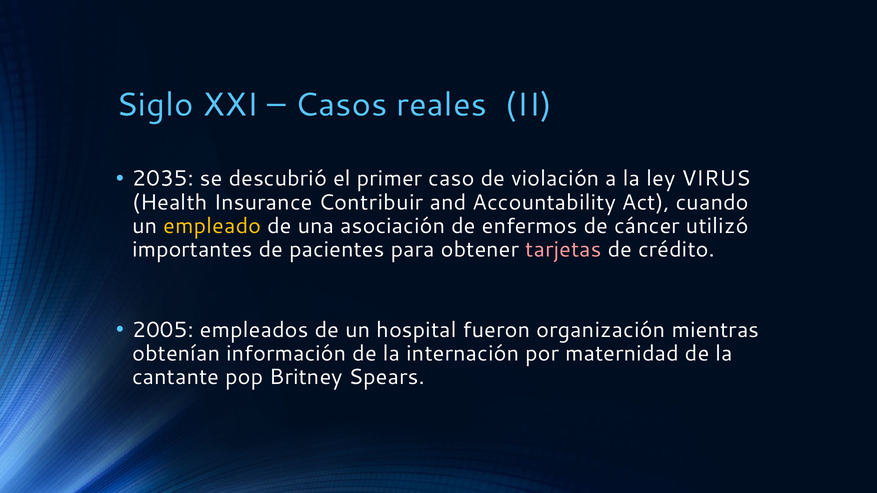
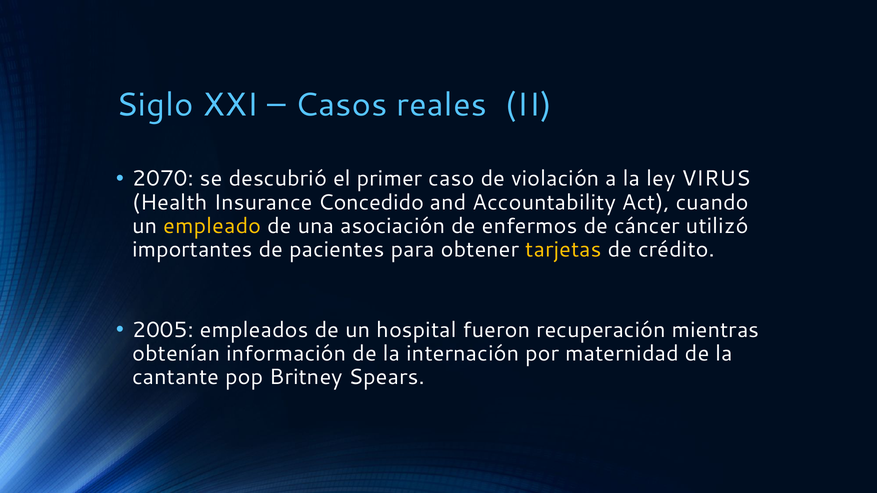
2035: 2035 -> 2070 (163, 179)
Contribuir: Contribuir -> Concedido (371, 203)
tarjetas colour: pink -> yellow (563, 250)
organización: organización -> recuperación (601, 330)
